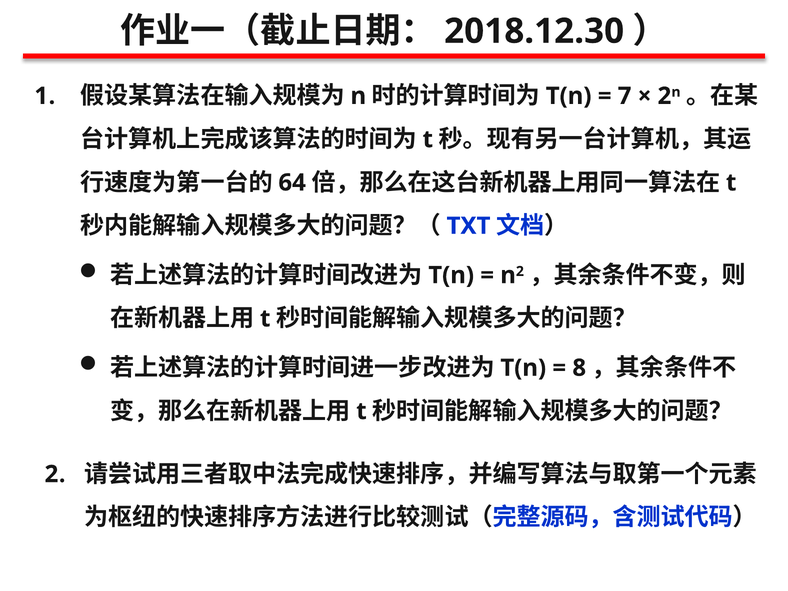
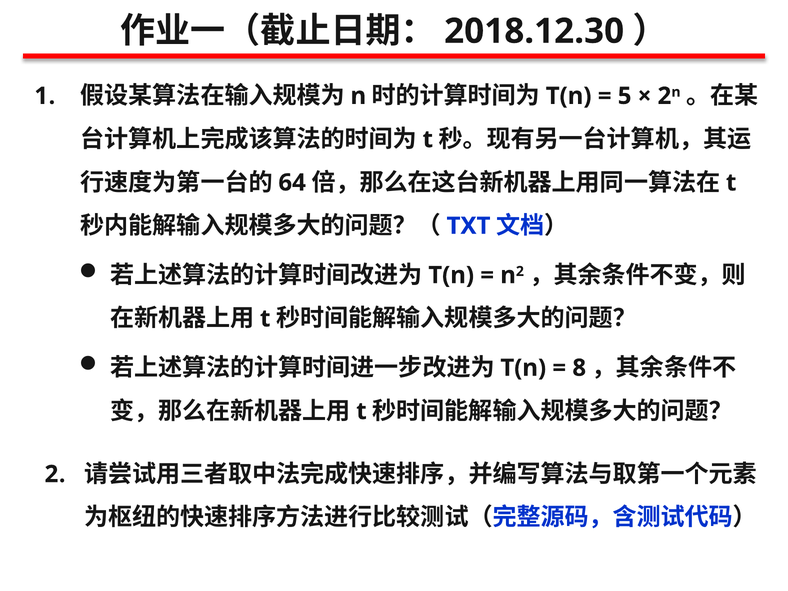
7: 7 -> 5 (625, 96)
